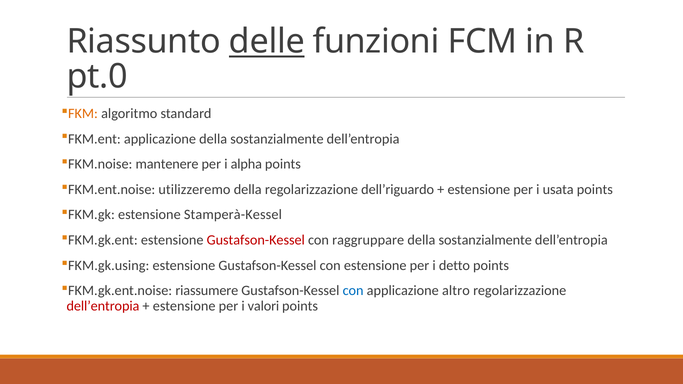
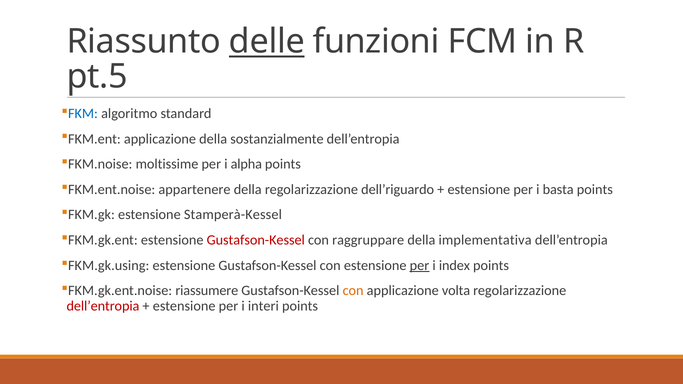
pt.0: pt.0 -> pt.5 (97, 77)
FKM colour: orange -> blue (83, 114)
mantenere: mantenere -> moltissime (167, 164)
utilizzeremo: utilizzeremo -> appartenere (194, 190)
usata: usata -> basta (558, 190)
sostanzialmente: sostanzialmente -> implementativa (485, 240)
per underline: none -> present (420, 266)
detto: detto -> index (454, 266)
con colour: blue -> orange (353, 291)
altro: altro -> volta (456, 291)
valori: valori -> interi (263, 306)
